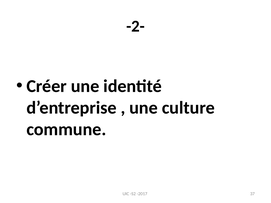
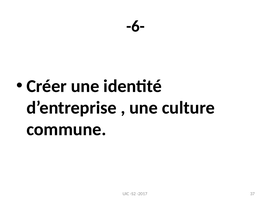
-2-: -2- -> -6- (135, 26)
